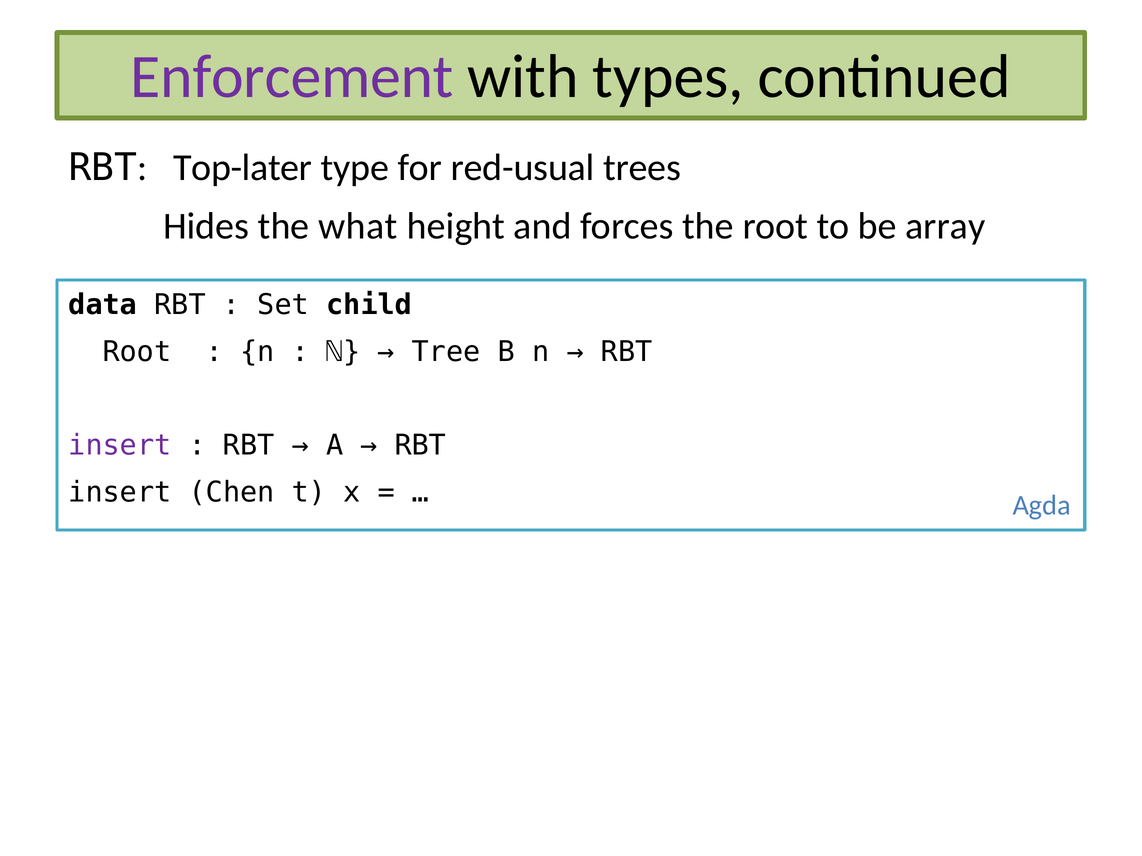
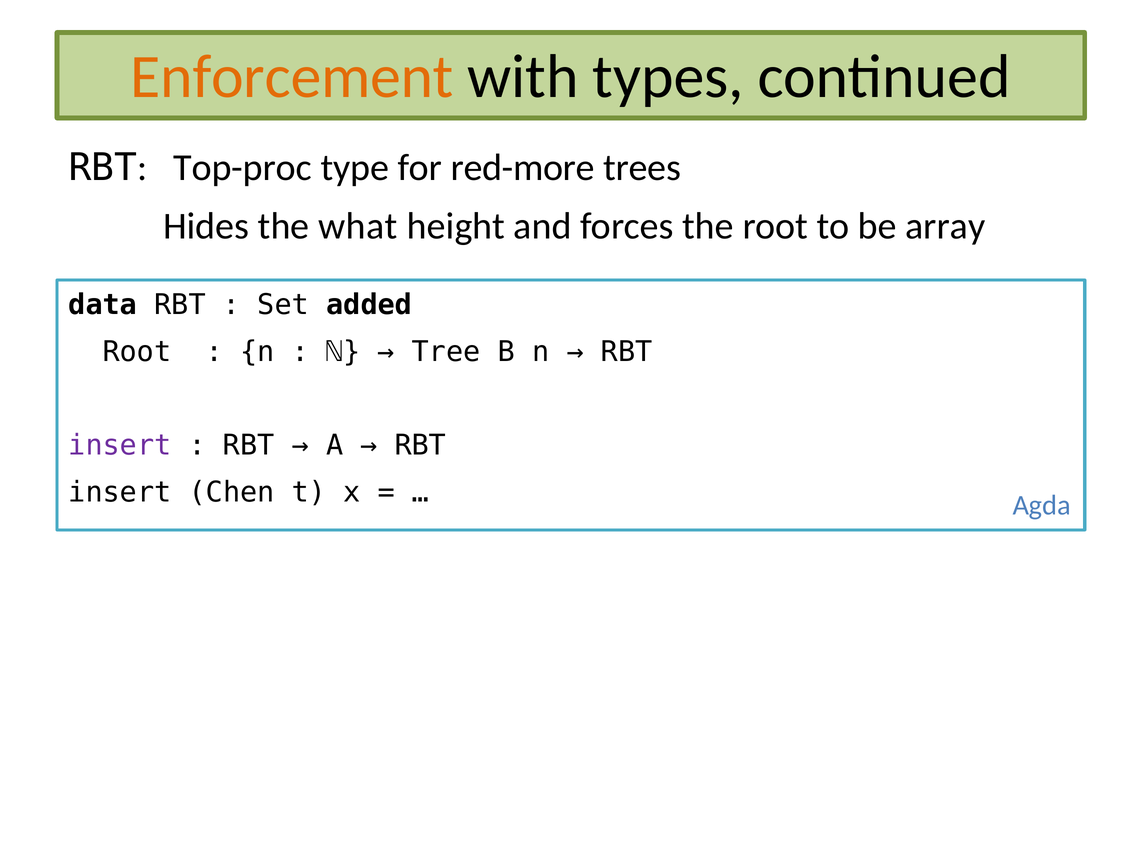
Enforcement colour: purple -> orange (292, 77)
Top-later: Top-later -> Top-proc (243, 168)
red-usual: red-usual -> red-more (523, 168)
child: child -> added (369, 305)
